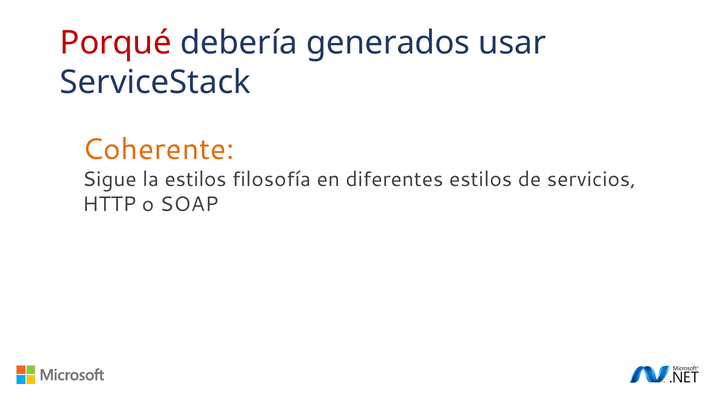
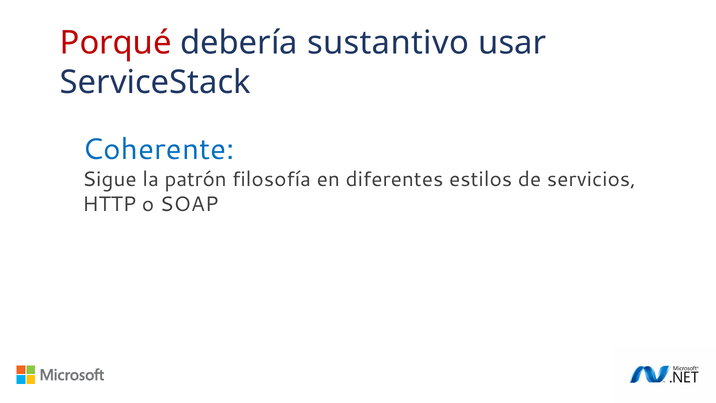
generados: generados -> sustantivo (388, 43)
Coherente colour: orange -> blue (158, 149)
la estilos: estilos -> patrón (196, 179)
